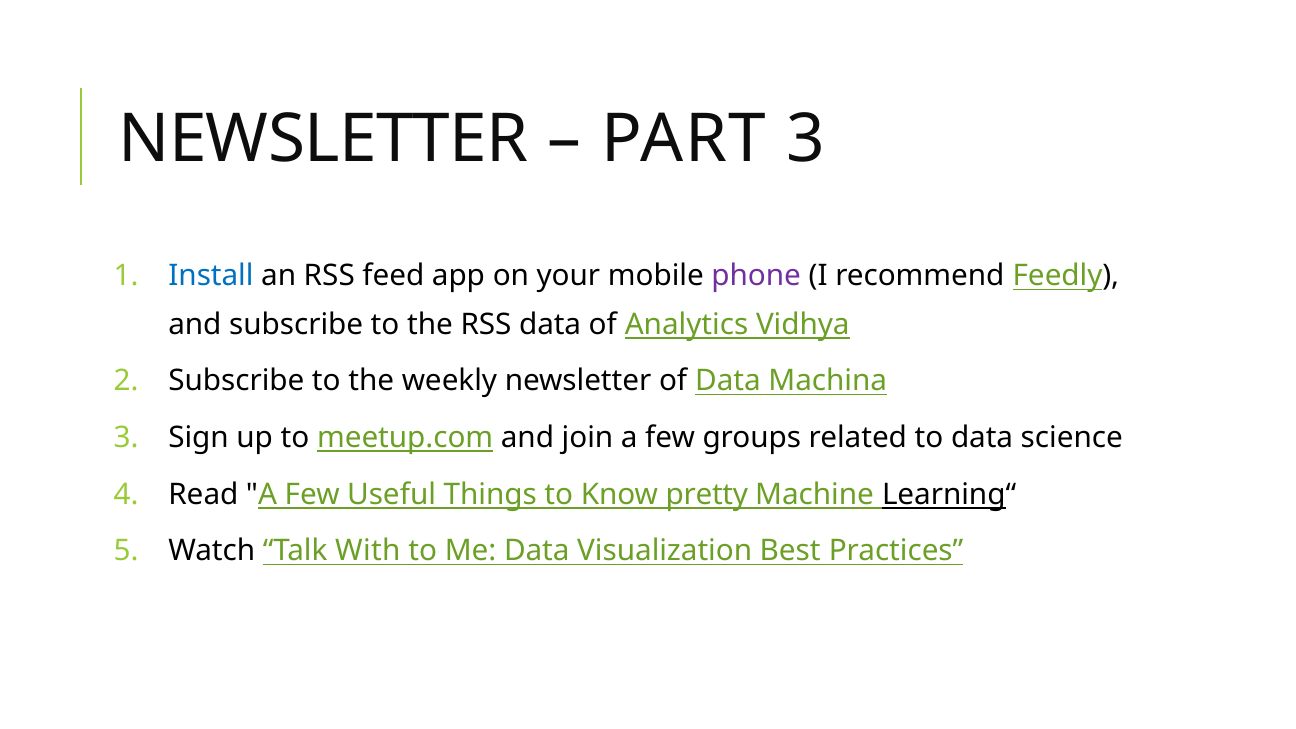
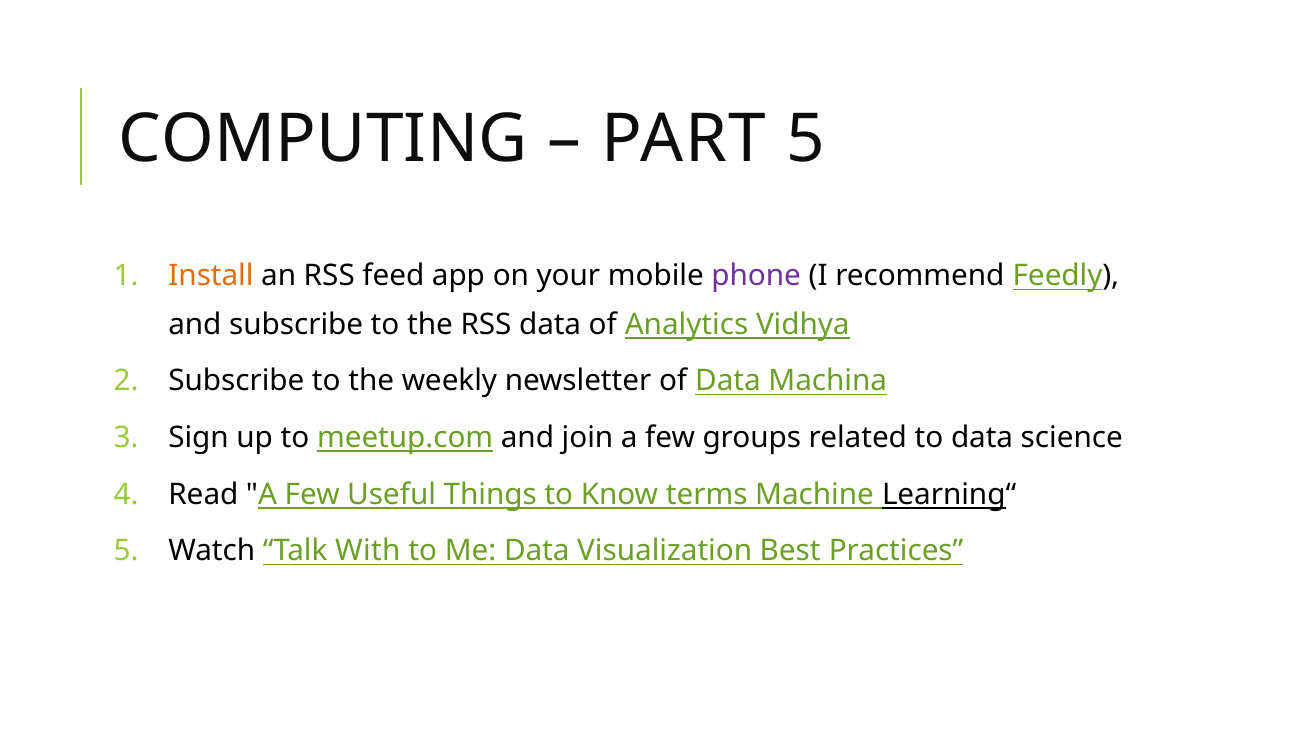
NEWSLETTER: NEWSLETTER -> COMPUTING (323, 139)
PART 3: 3 -> 5 (805, 139)
Install colour: blue -> orange (211, 276)
pretty: pretty -> terms (707, 494)
